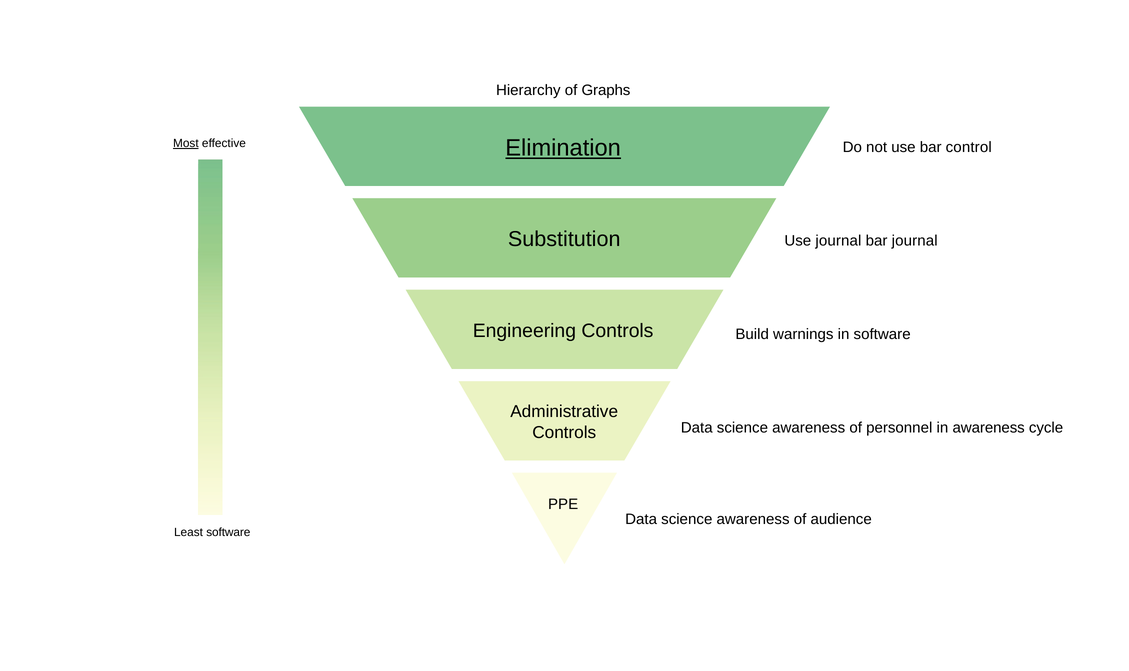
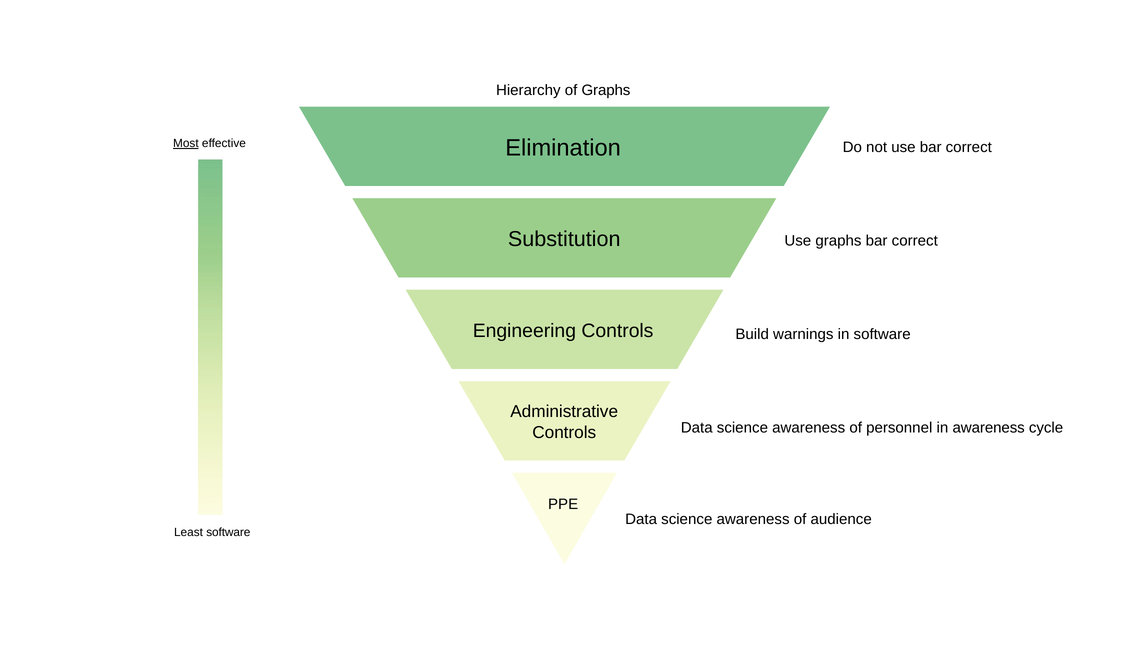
Elimination underline: present -> none (563, 148)
use bar control: control -> correct (969, 147)
Use journal: journal -> graphs (838, 241)
journal: journal -> correct (915, 241)
